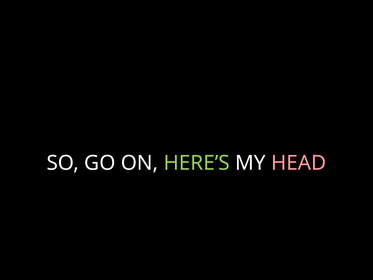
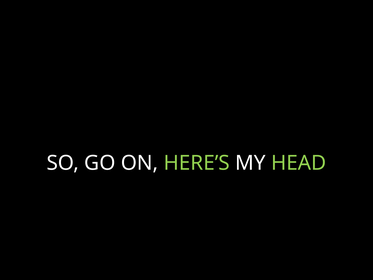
HEAD colour: pink -> light green (299, 163)
